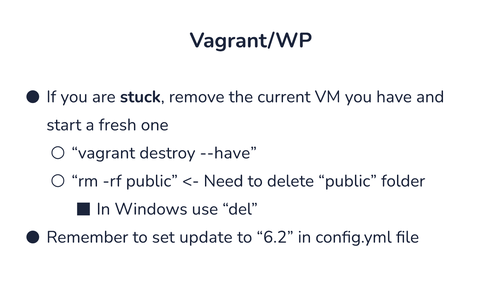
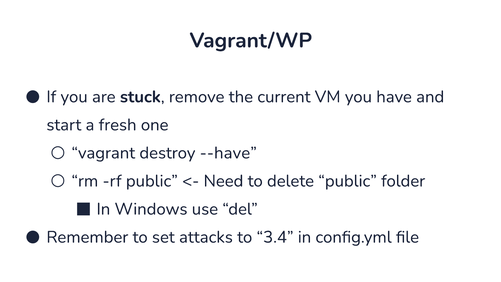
update: update -> attacks (206, 237)
6.2: 6.2 -> 3.4 (275, 237)
